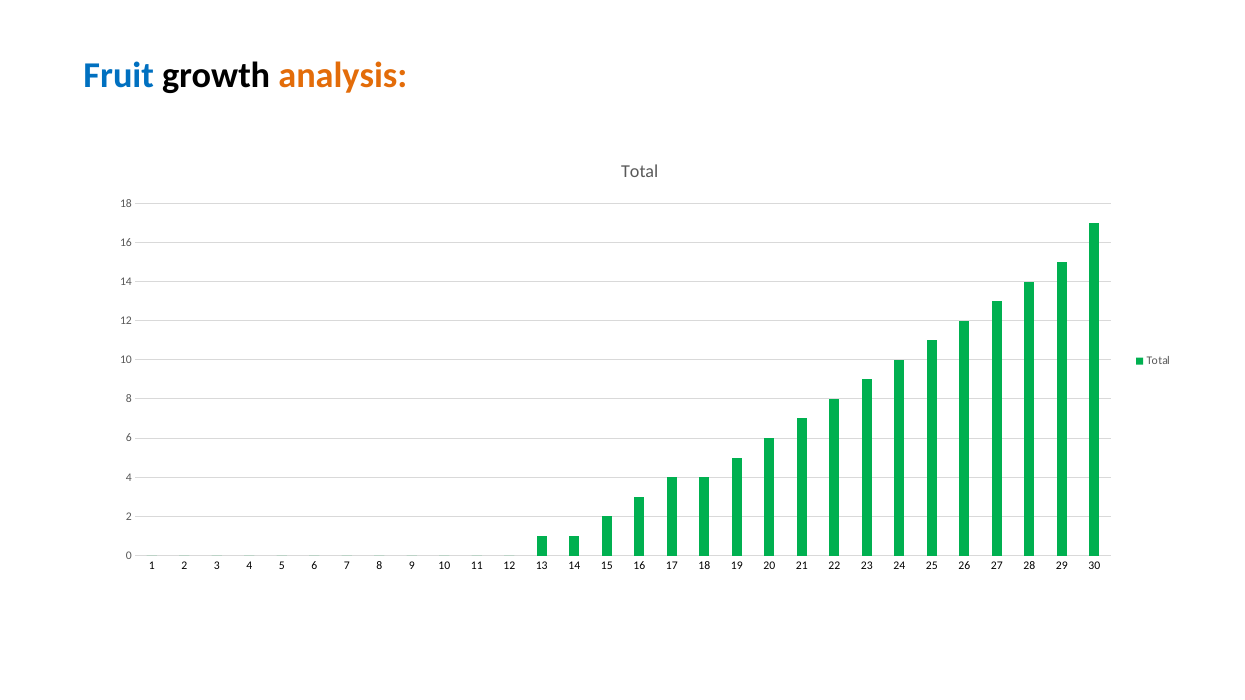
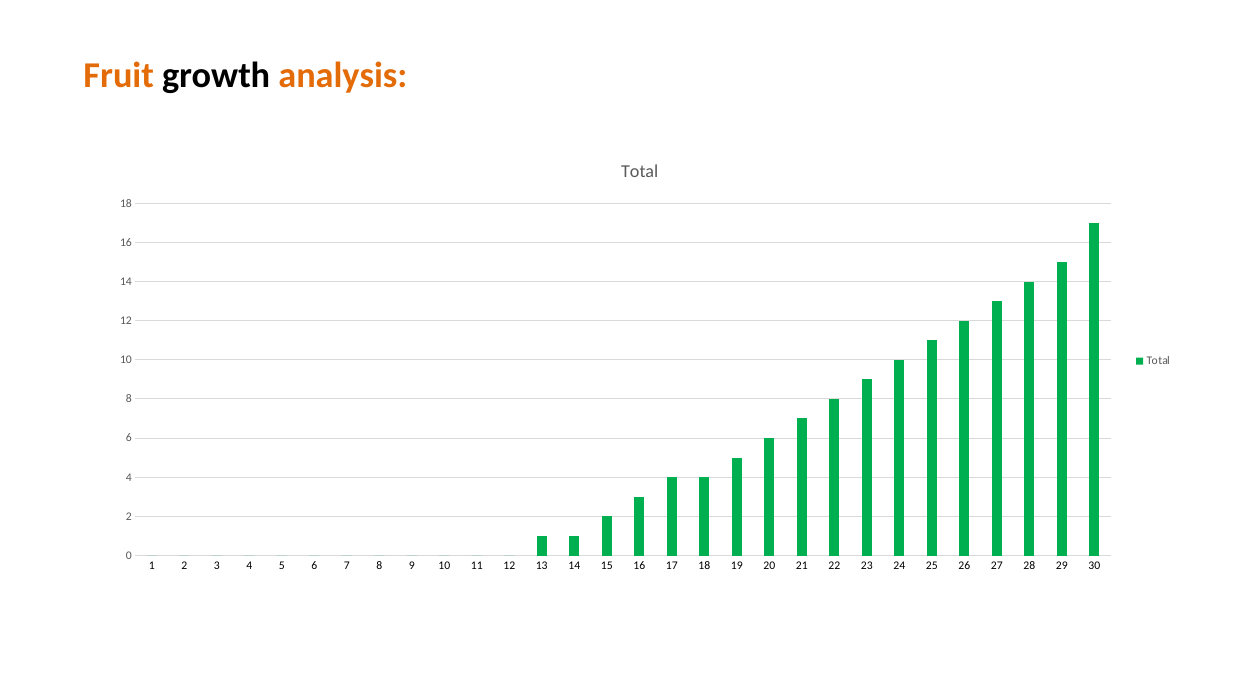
Fruit colour: blue -> orange (119, 75)
